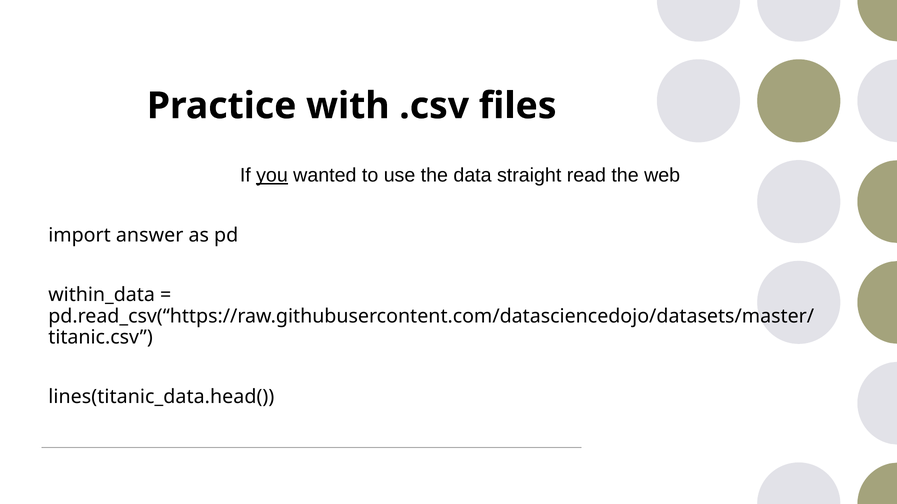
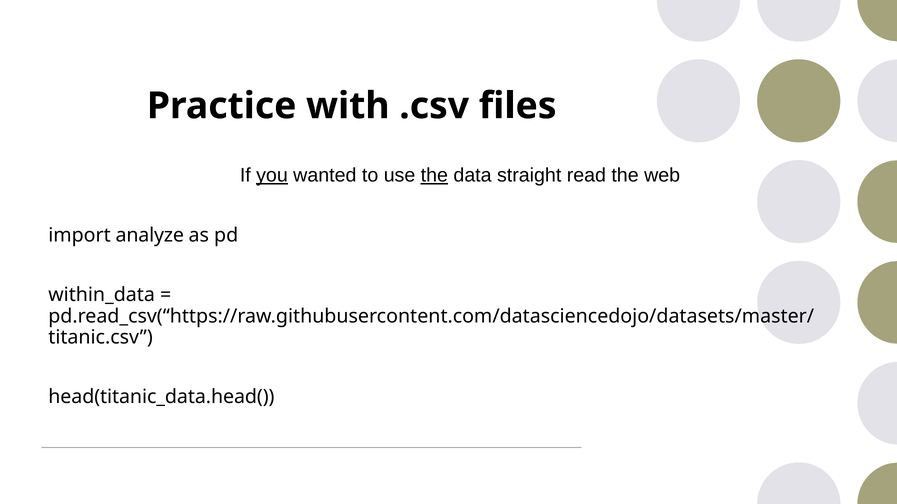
the underline: none -> present (434, 175)
answer: answer -> analyze (150, 235)
lines(titanic_data.head(: lines(titanic_data.head( -> head(titanic_data.head( (161, 397)
